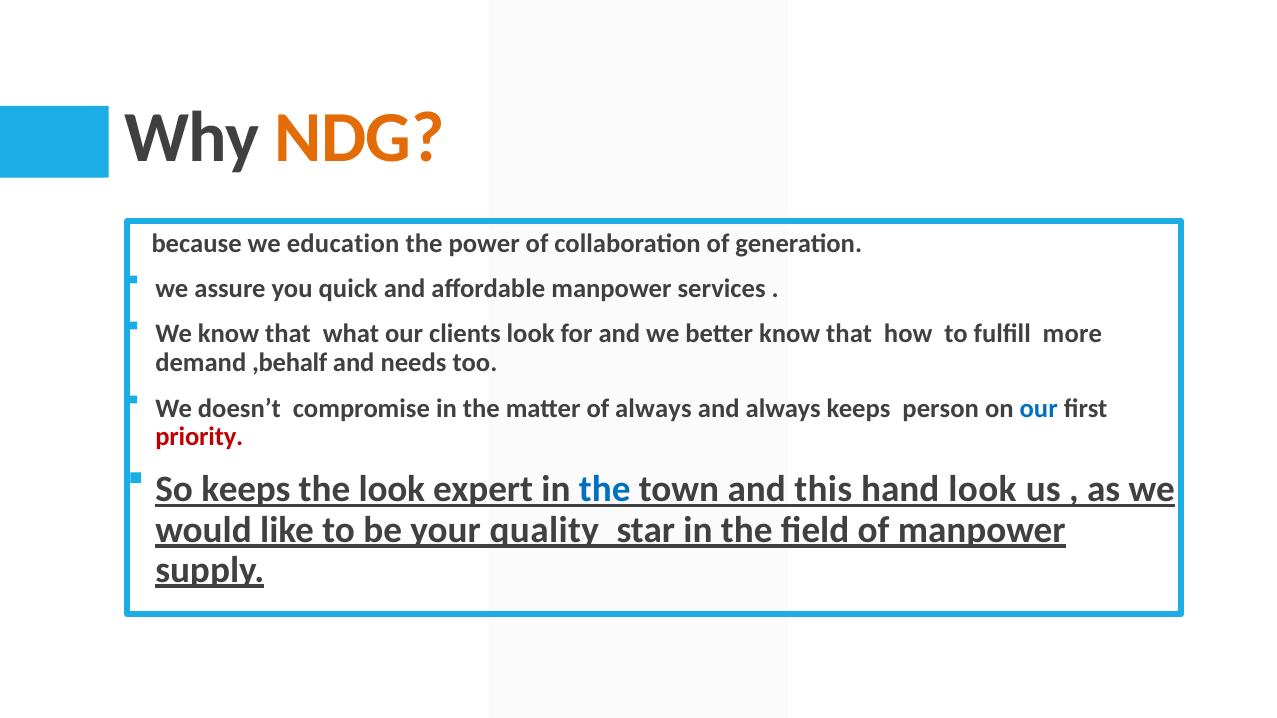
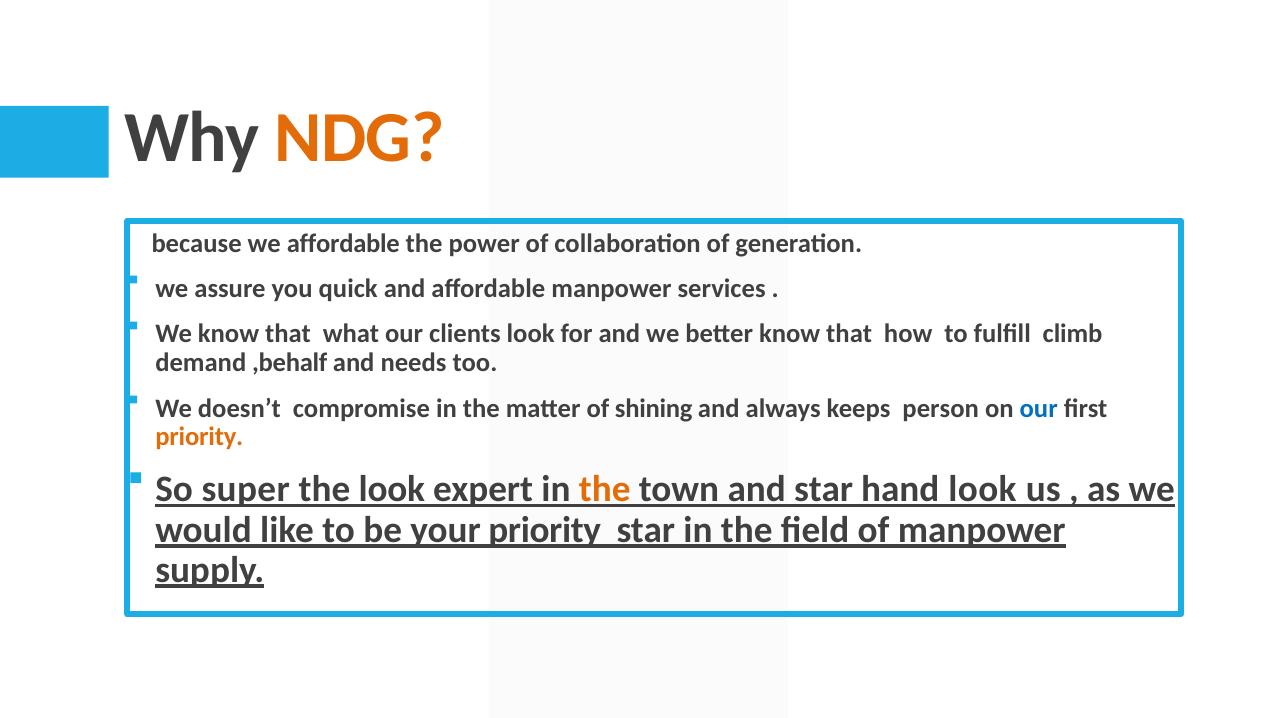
we education: education -> affordable (343, 243)
more: more -> climb (1073, 334)
of always: always -> shining (654, 408)
priority colour: red -> orange (199, 437)
So keeps: keeps -> super (246, 490)
the colour: blue -> orange (605, 490)
and this: this -> star (824, 490)
your quality: quality -> priority (545, 530)
